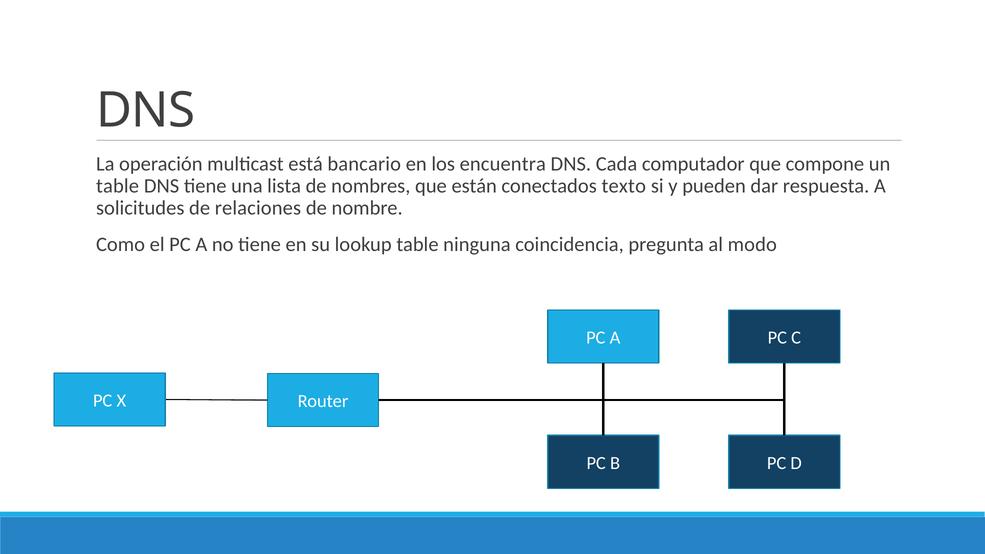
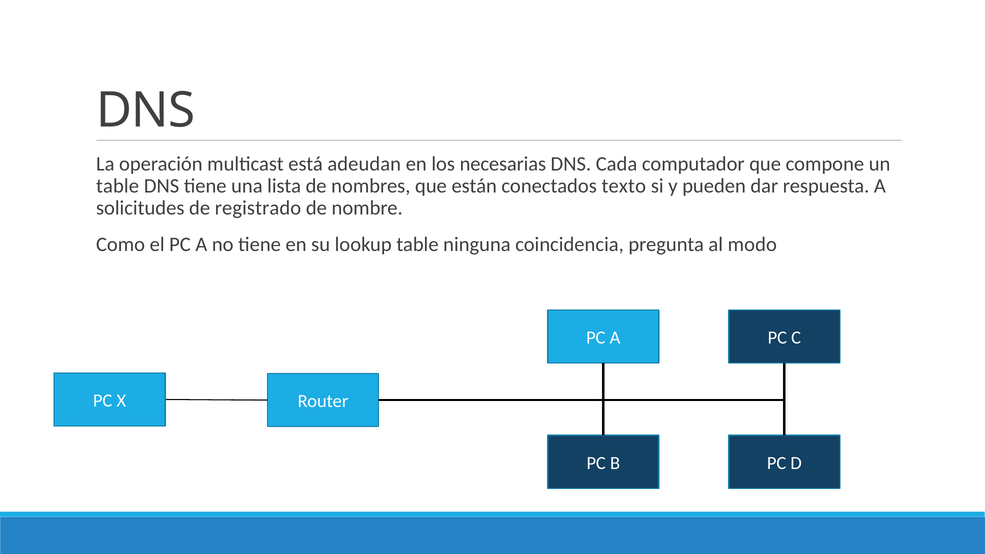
bancario: bancario -> adeudan (364, 164)
encuentra: encuentra -> necesarias (503, 164)
relaciones: relaciones -> registrado (258, 208)
